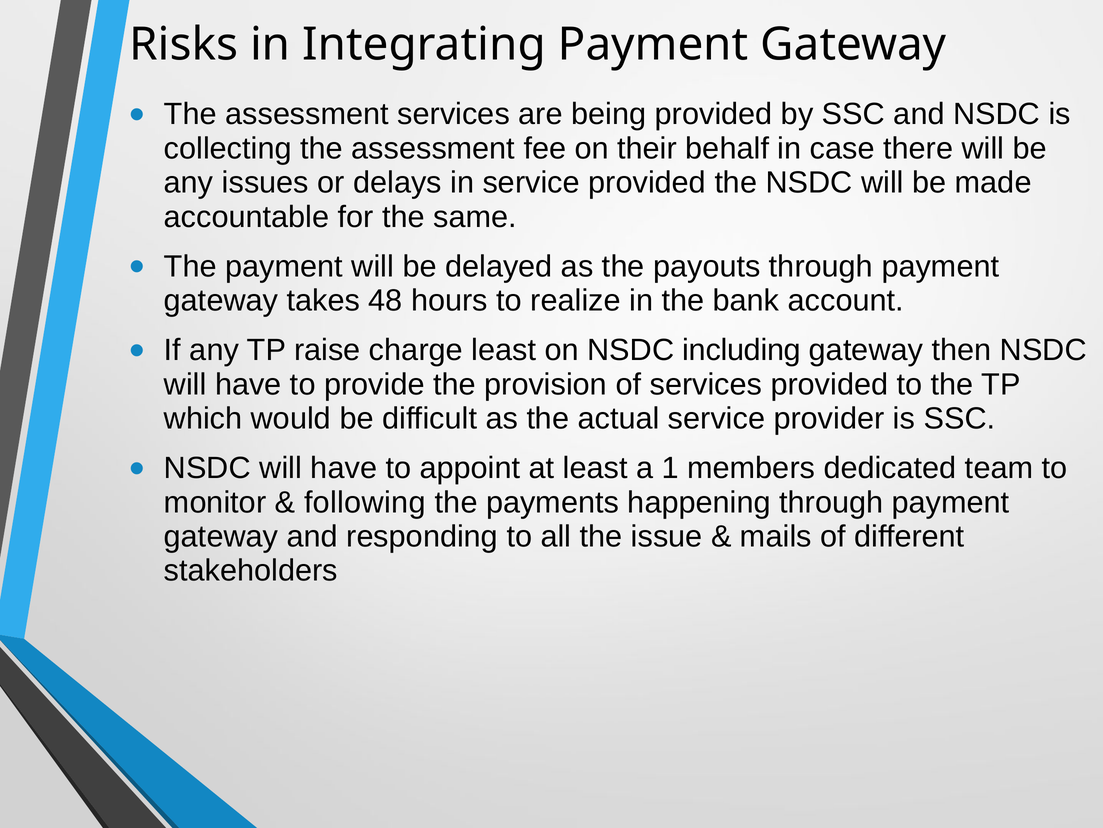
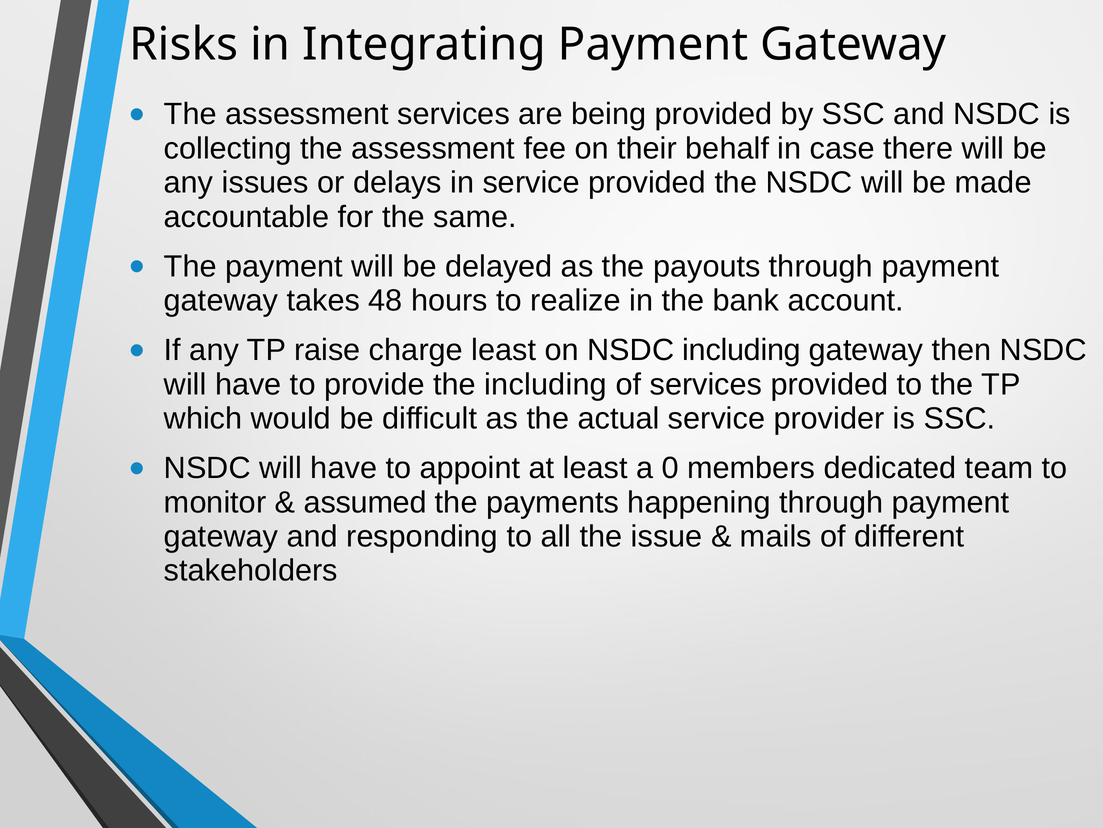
the provision: provision -> including (546, 384)
1: 1 -> 0 (670, 468)
following: following -> assumed (365, 502)
